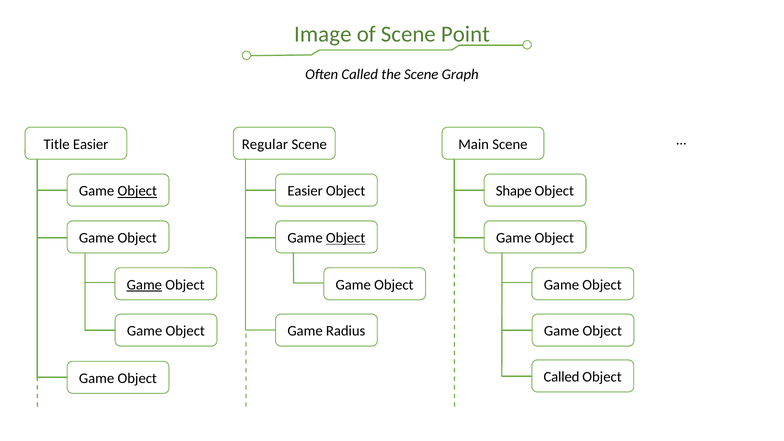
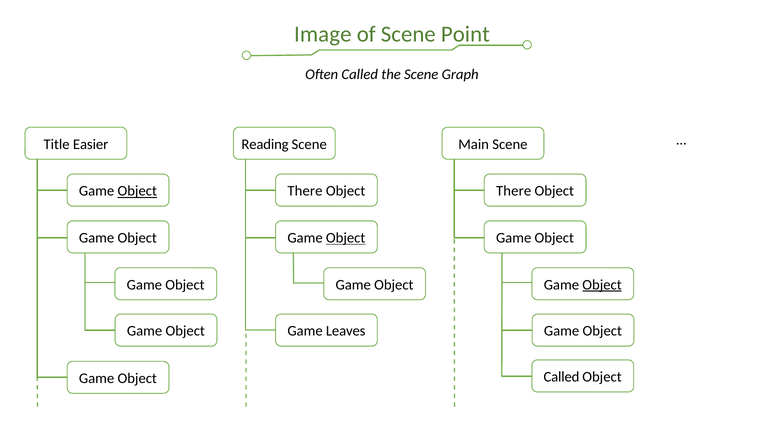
Regular: Regular -> Reading (265, 144)
Easier: Easier -> There (305, 191)
Shape: Shape -> There (514, 191)
Game underline: present -> none (144, 285)
Object underline: none -> present (602, 285)
Radius: Radius -> Leaves (346, 331)
